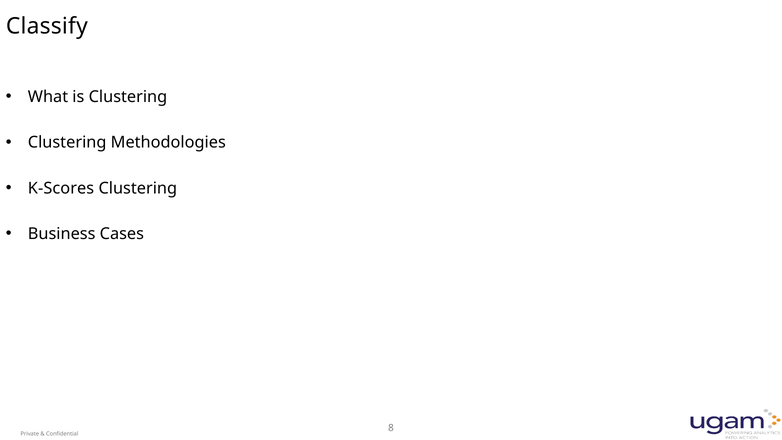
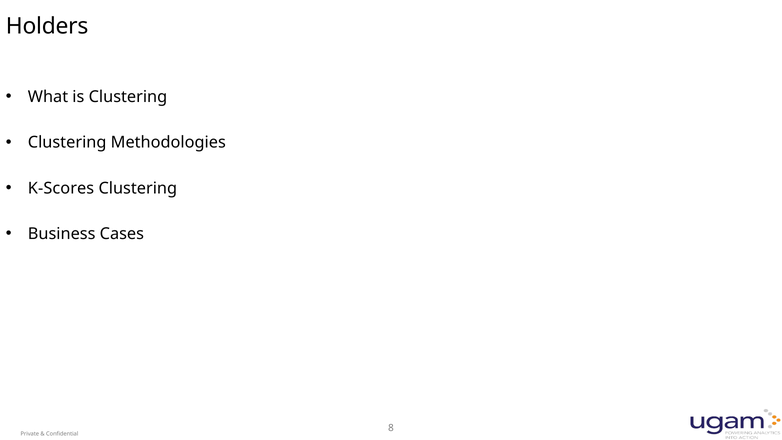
Classify: Classify -> Holders (47, 26)
